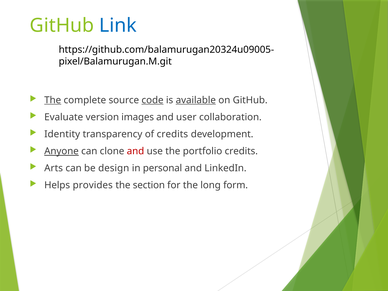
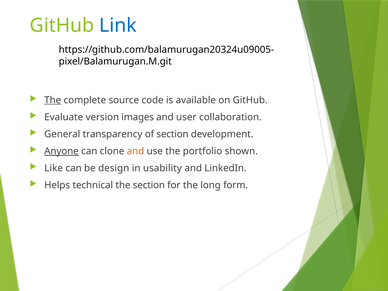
code underline: present -> none (153, 100)
available underline: present -> none (196, 100)
Identity: Identity -> General (62, 134)
of credits: credits -> section (173, 134)
and colour: red -> orange (136, 151)
portfolio credits: credits -> shown (241, 151)
Arts: Arts -> Like (54, 168)
personal: personal -> usability (162, 168)
provides: provides -> technical (93, 185)
